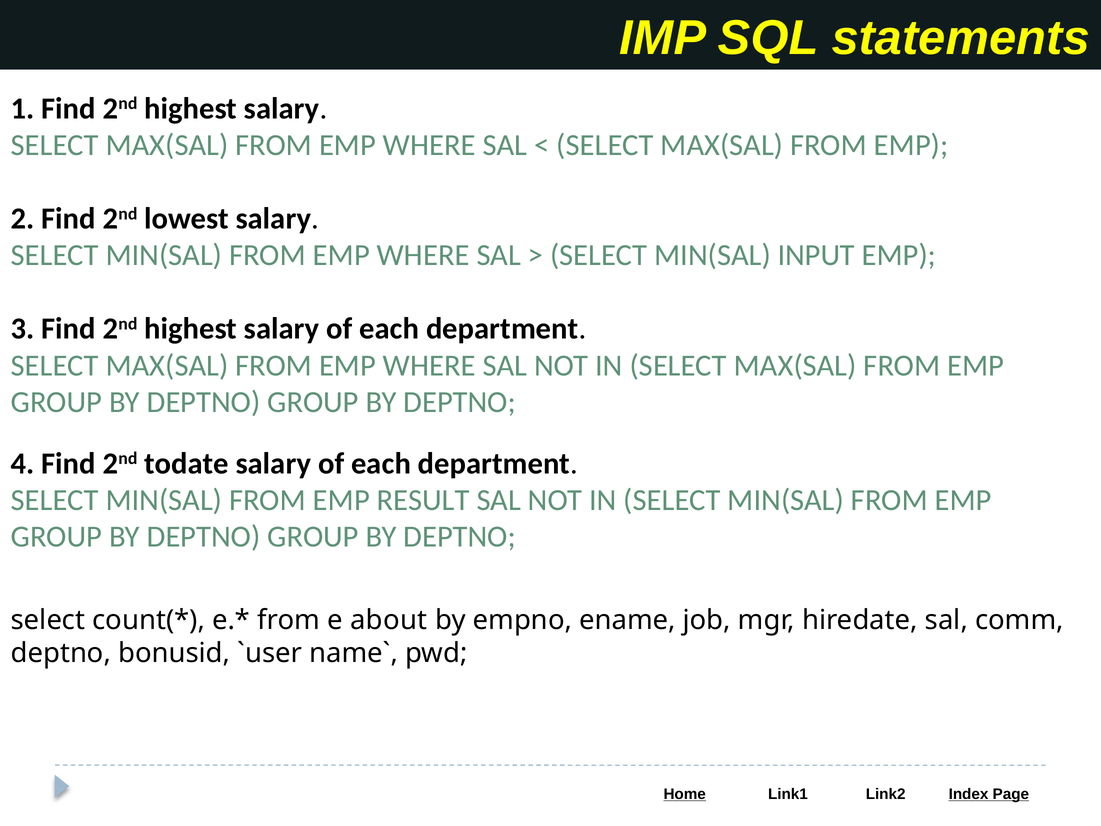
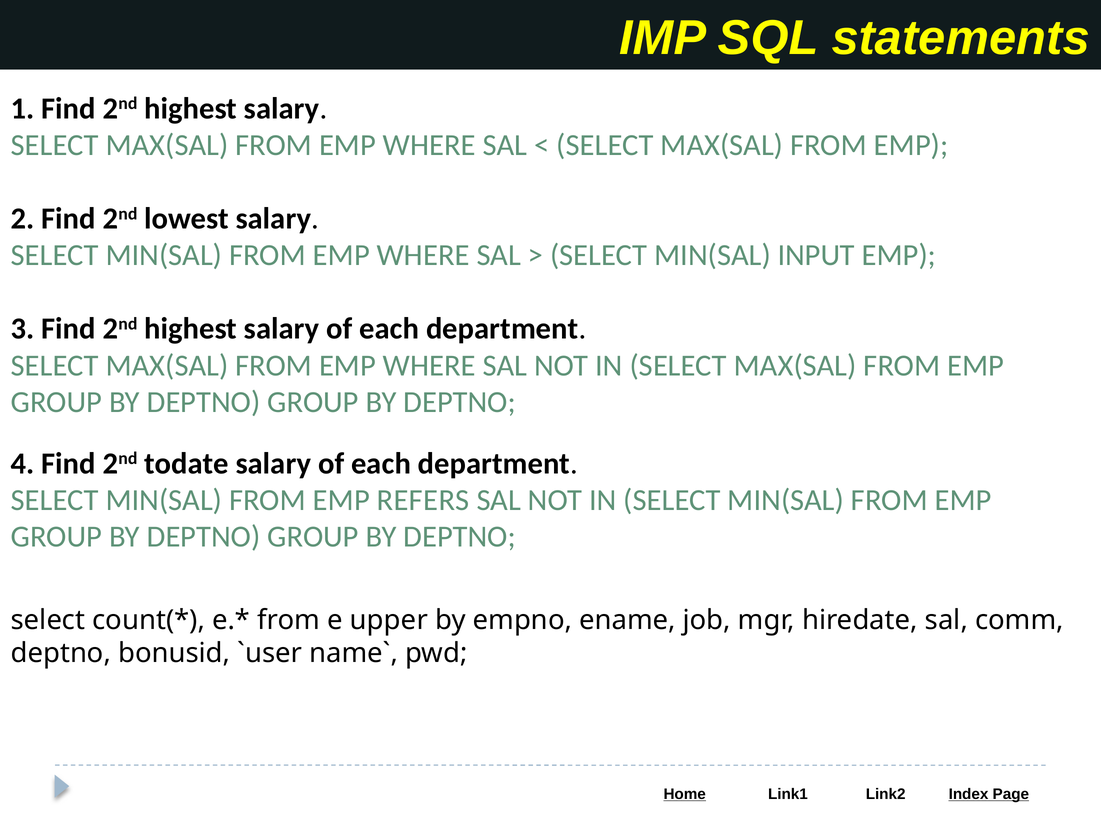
RESULT: RESULT -> REFERS (423, 500)
about: about -> upper (389, 620)
